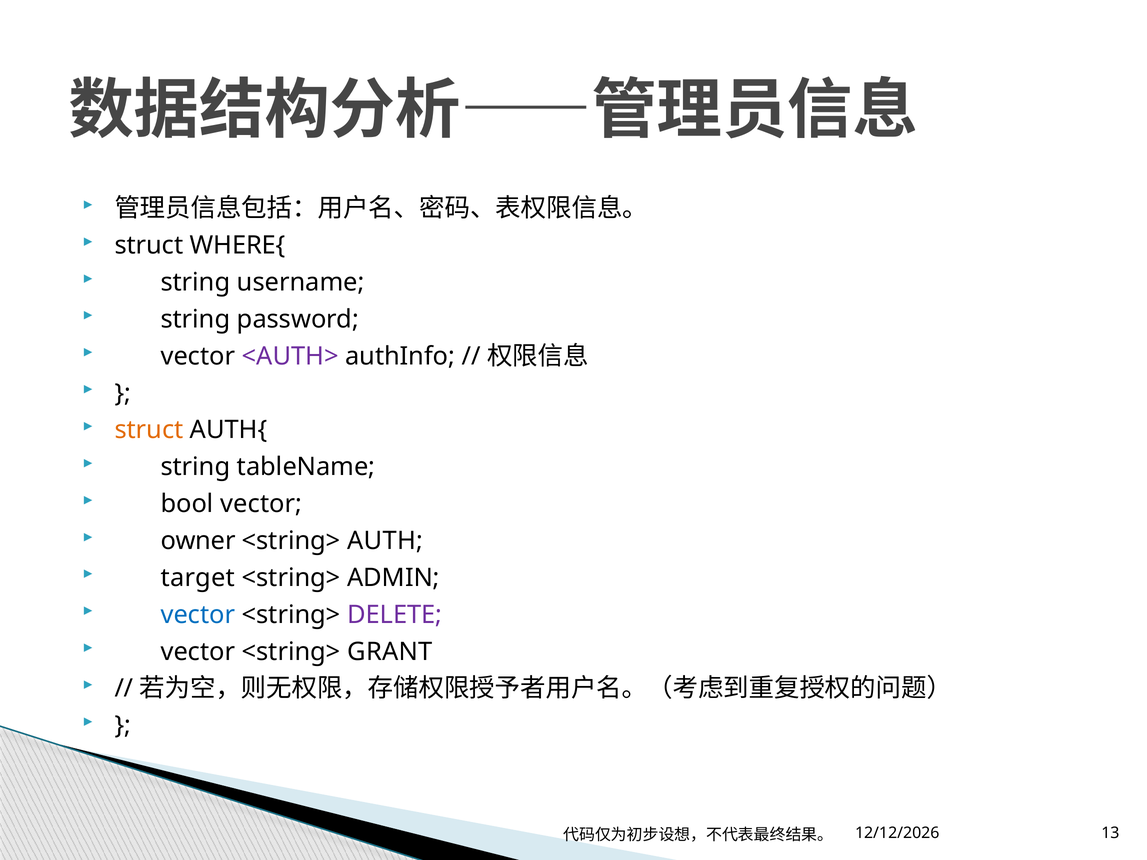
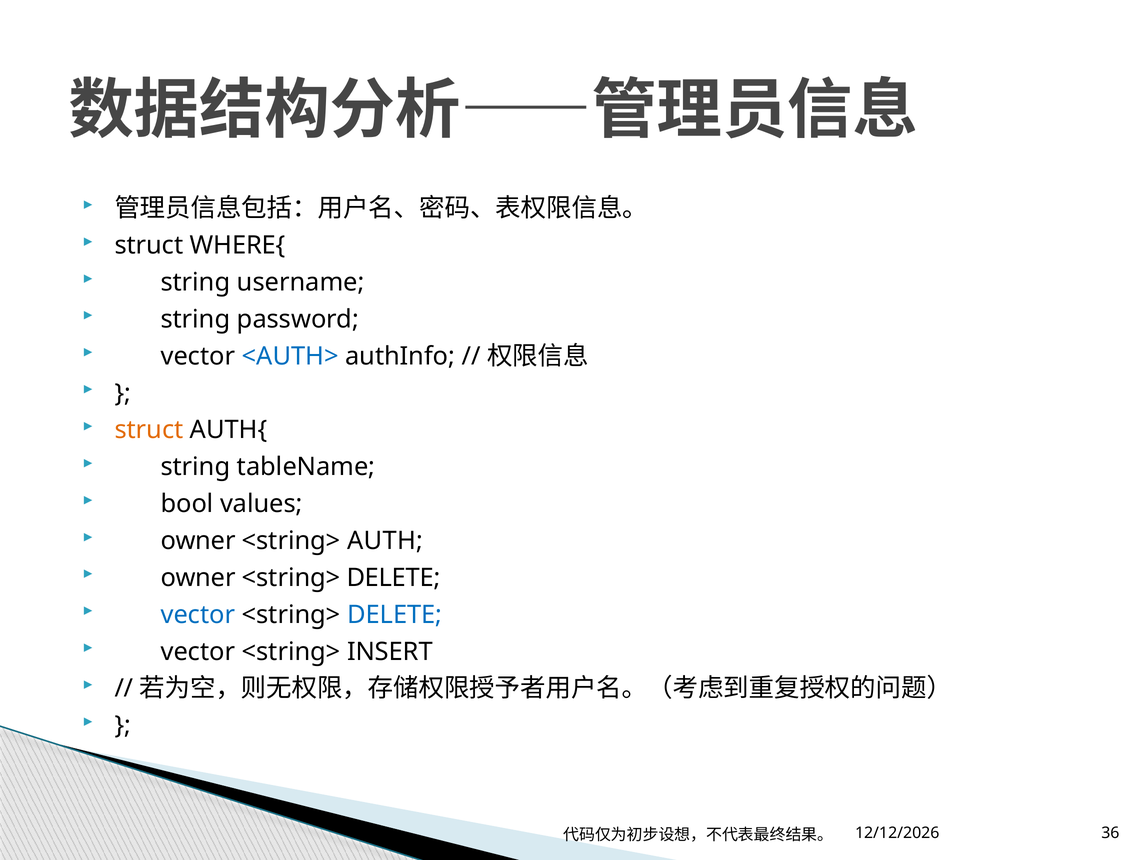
<AUTH> colour: purple -> blue (290, 356)
bool vector: vector -> values (261, 504)
target: target -> owner (198, 578)
ADMIN: ADMIN -> DELETE (394, 578)
DELETE colour: purple -> blue (395, 615)
GRANT: GRANT -> INSERT (390, 652)
13: 13 -> 36 (1110, 833)
